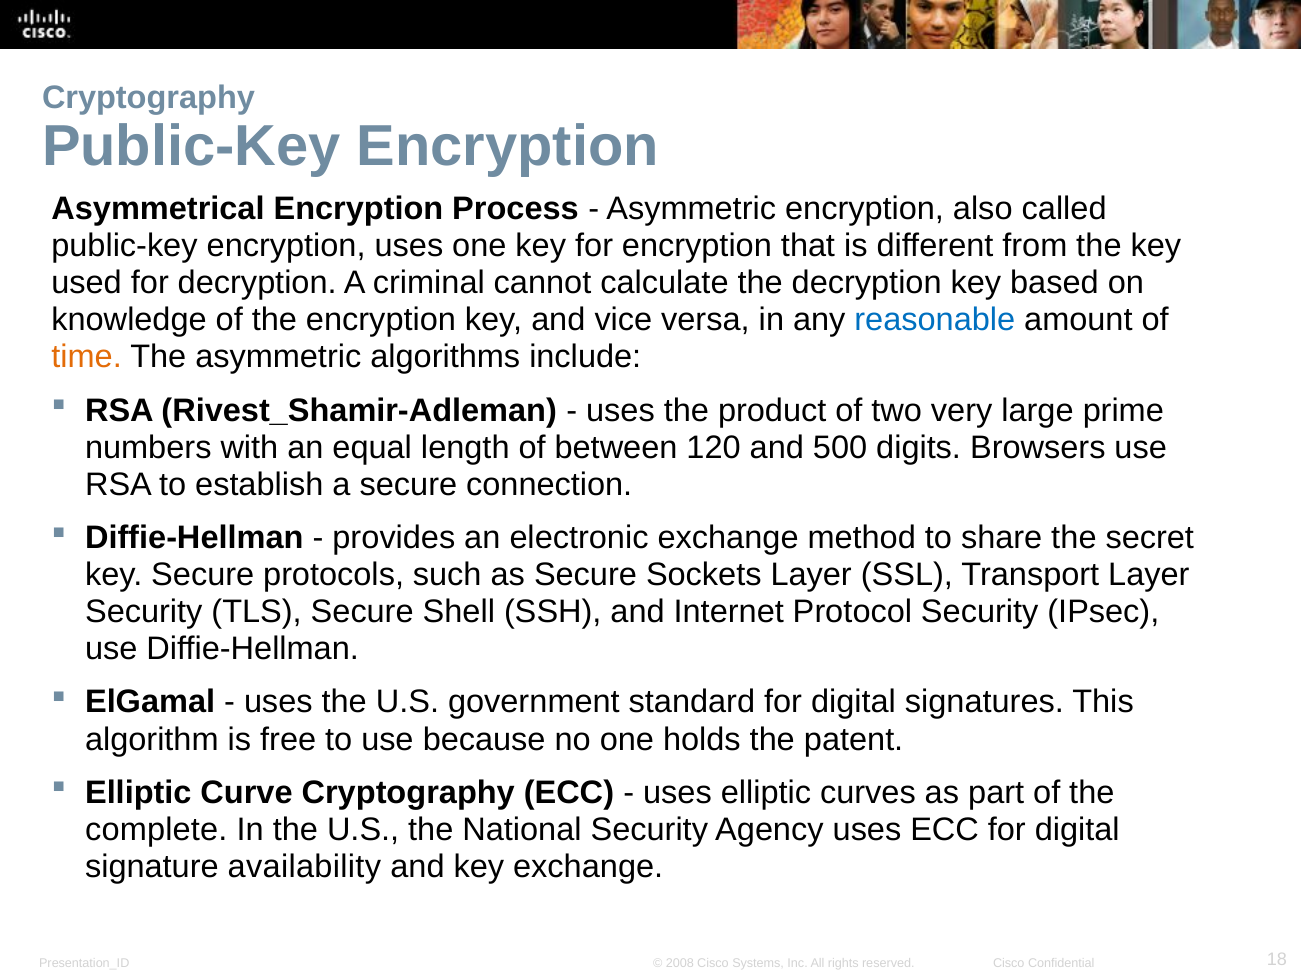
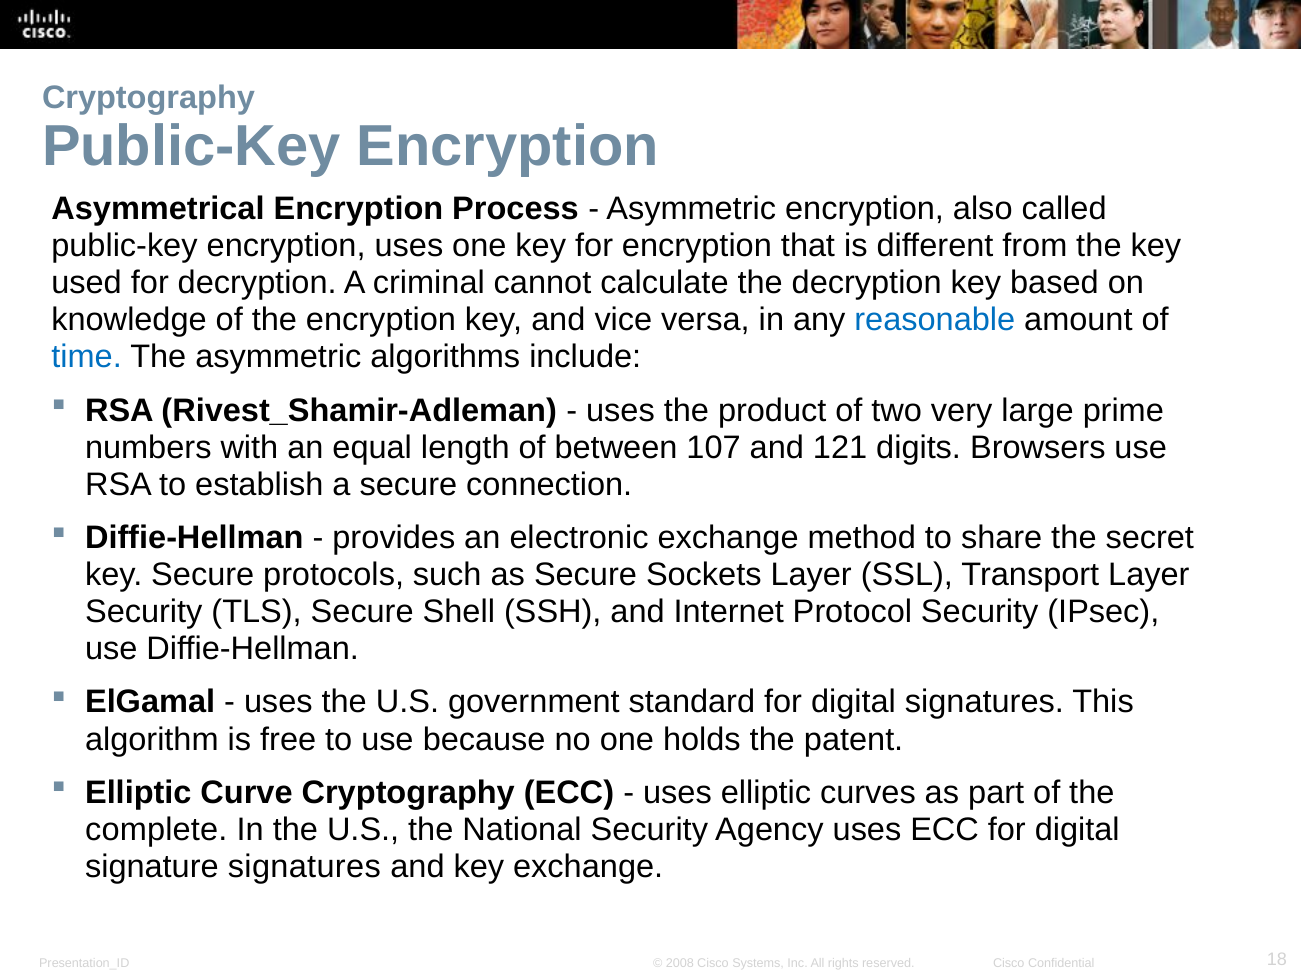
time colour: orange -> blue (87, 357)
120: 120 -> 107 (714, 448)
500: 500 -> 121 (840, 448)
signature availability: availability -> signatures (304, 867)
